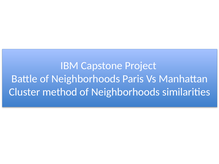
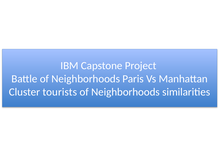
method: method -> tourists (60, 92)
